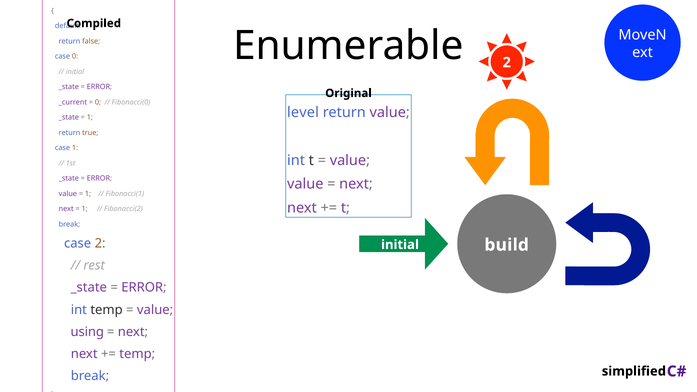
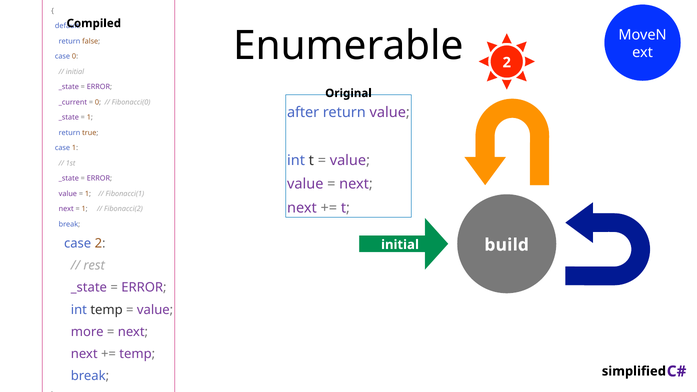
level: level -> after (303, 112)
using: using -> more (87, 332)
